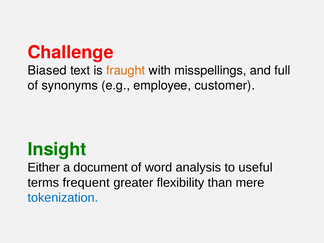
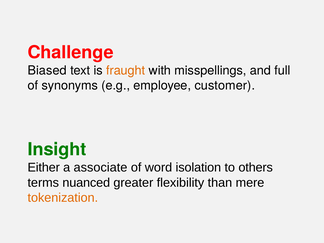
document: document -> associate (100, 168)
analysis: analysis -> isolation (198, 168)
useful: useful -> others (256, 168)
frequent: frequent -> nuanced (86, 183)
tokenization colour: blue -> orange (63, 198)
